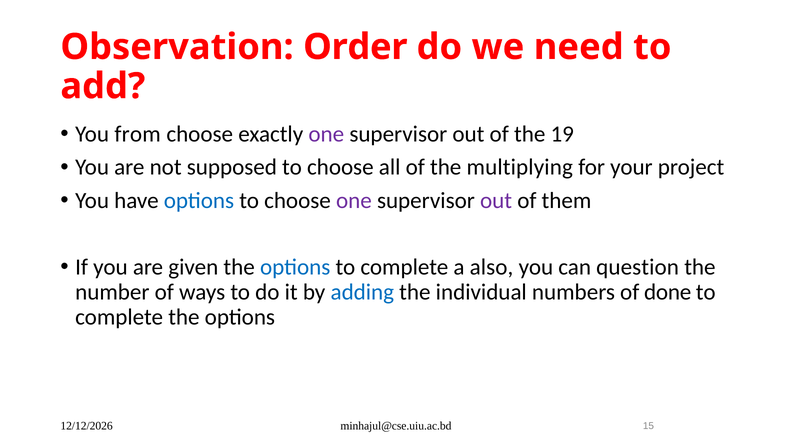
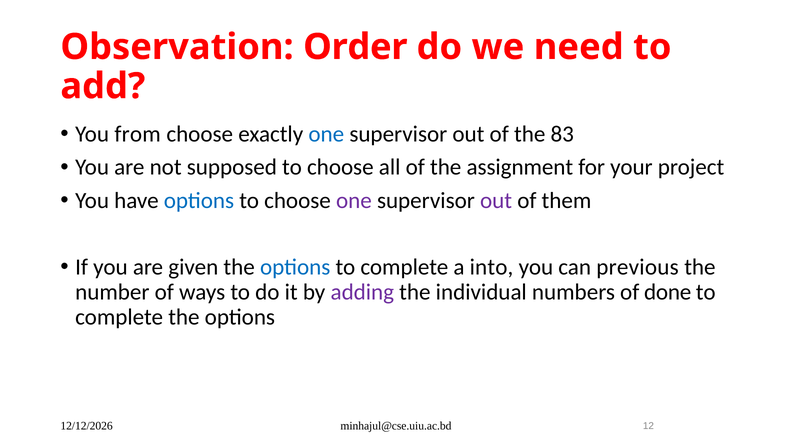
one colour: purple -> blue (326, 134)
19: 19 -> 83 (562, 134)
multiplying: multiplying -> assignment (520, 167)
also: also -> into (492, 267)
question: question -> previous (638, 267)
adding colour: blue -> purple (362, 292)
15: 15 -> 12 (648, 425)
